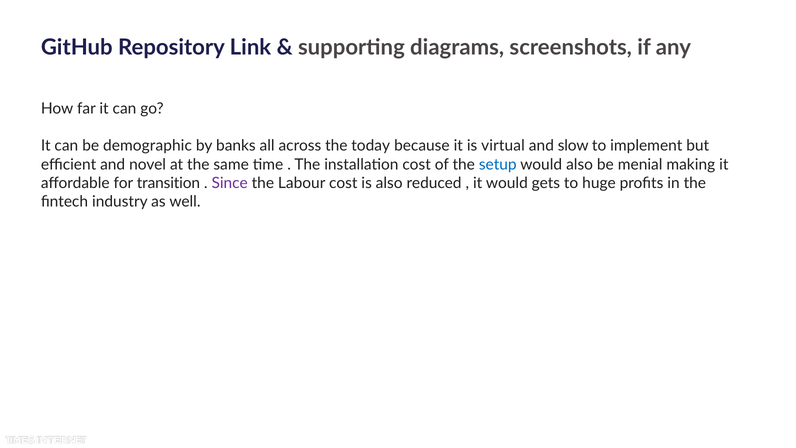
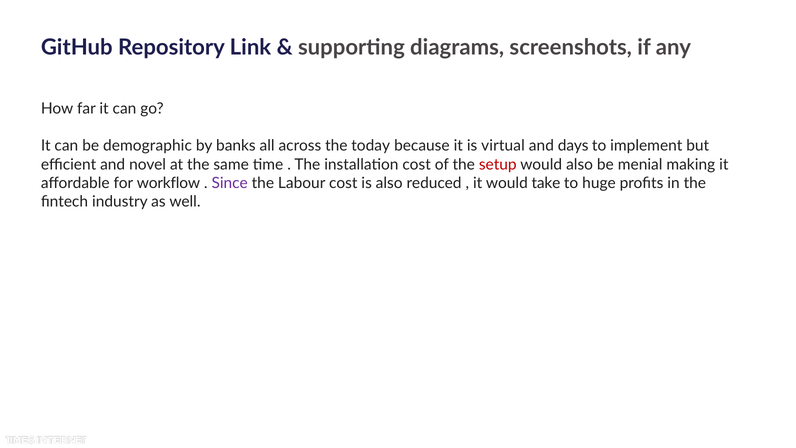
slow: slow -> days (573, 146)
setup colour: blue -> red (498, 164)
transition: transition -> workflow (168, 183)
gets: gets -> take (546, 183)
